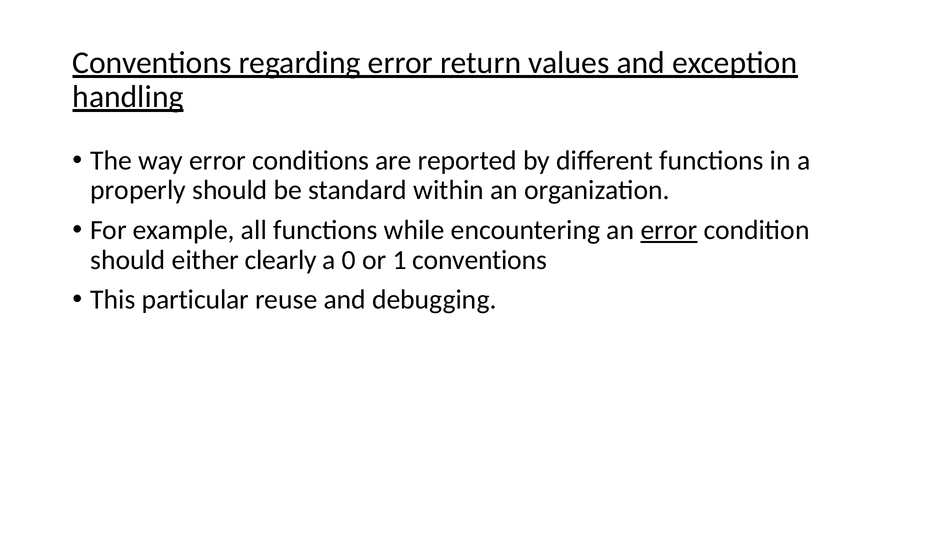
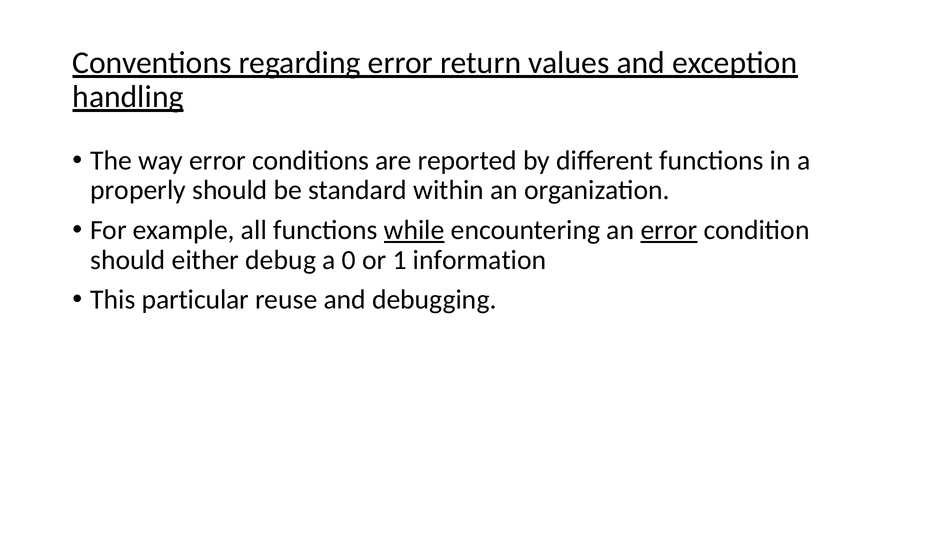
while underline: none -> present (414, 230)
clearly: clearly -> debug (281, 260)
1 conventions: conventions -> information (480, 260)
